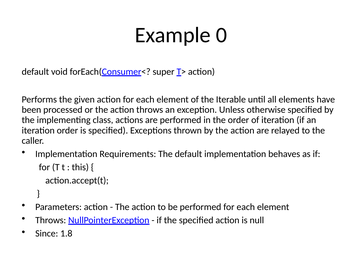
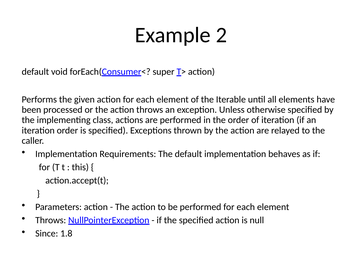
0: 0 -> 2 (221, 35)
